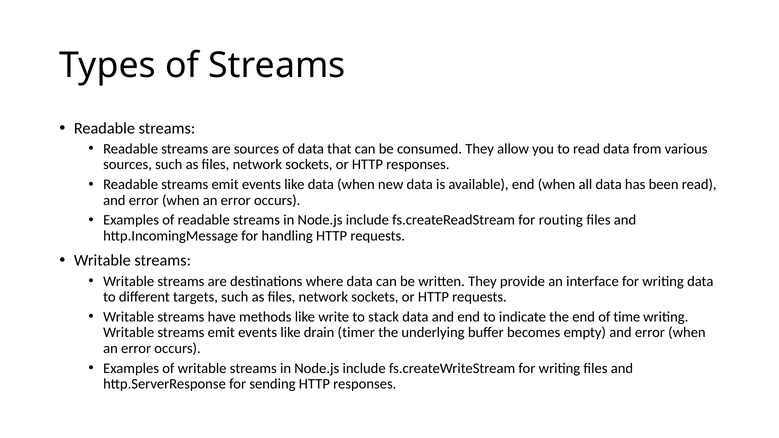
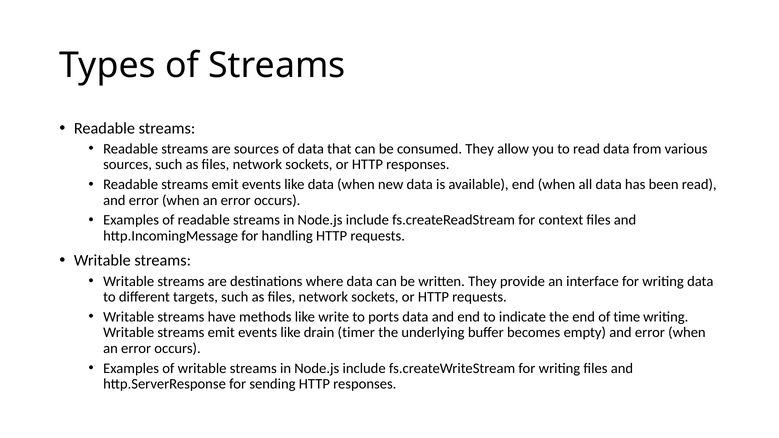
routing: routing -> context (561, 220)
stack: stack -> ports (384, 317)
